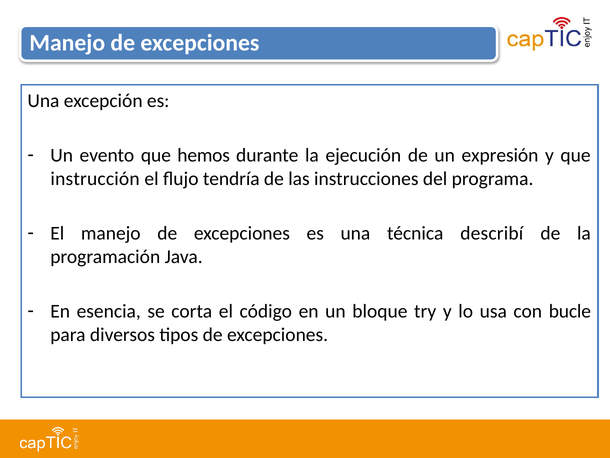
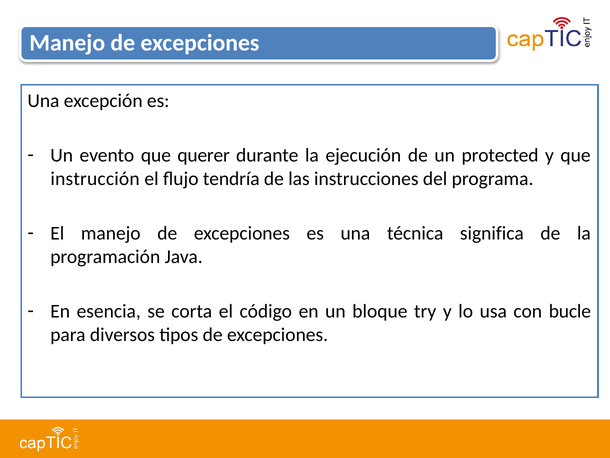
hemos: hemos -> querer (204, 155)
expresión: expresión -> protected (500, 155)
describí: describí -> significa (492, 233)
